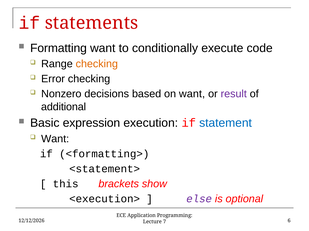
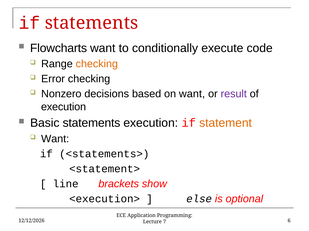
Formatting: Formatting -> Flowcharts (59, 48)
additional: additional -> execution (64, 107)
Basic expression: expression -> statements (91, 123)
statement colour: blue -> orange (226, 123)
<formatting>: <formatting> -> <statements> (104, 154)
this: this -> line (66, 184)
else colour: purple -> black (199, 200)
